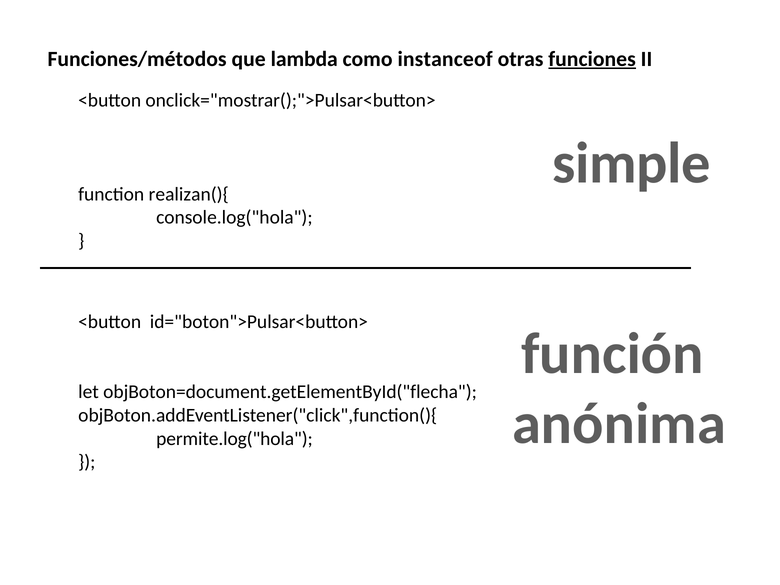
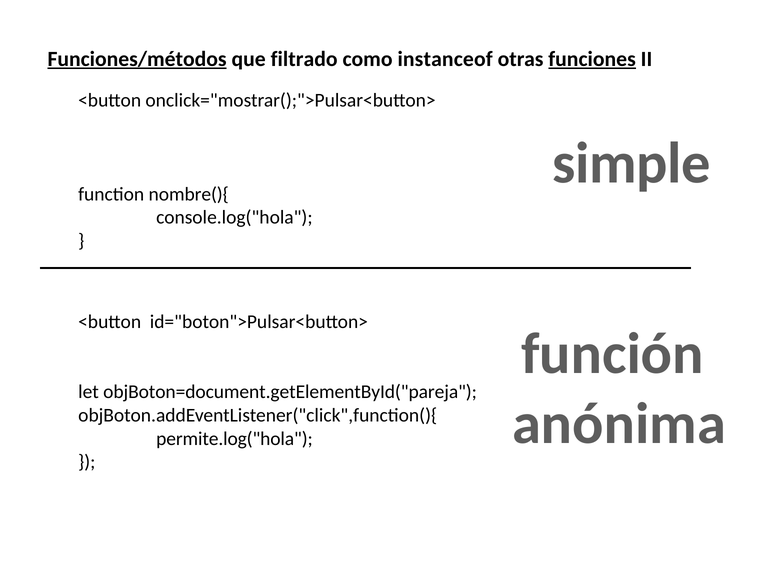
Funciones/métodos underline: none -> present (137, 59)
lambda: lambda -> filtrado (304, 59)
realizan(){: realizan(){ -> nombre(){ (189, 194)
objBoton=document.getElementById("flecha: objBoton=document.getElementById("flecha -> objBoton=document.getElementById("pareja (290, 392)
